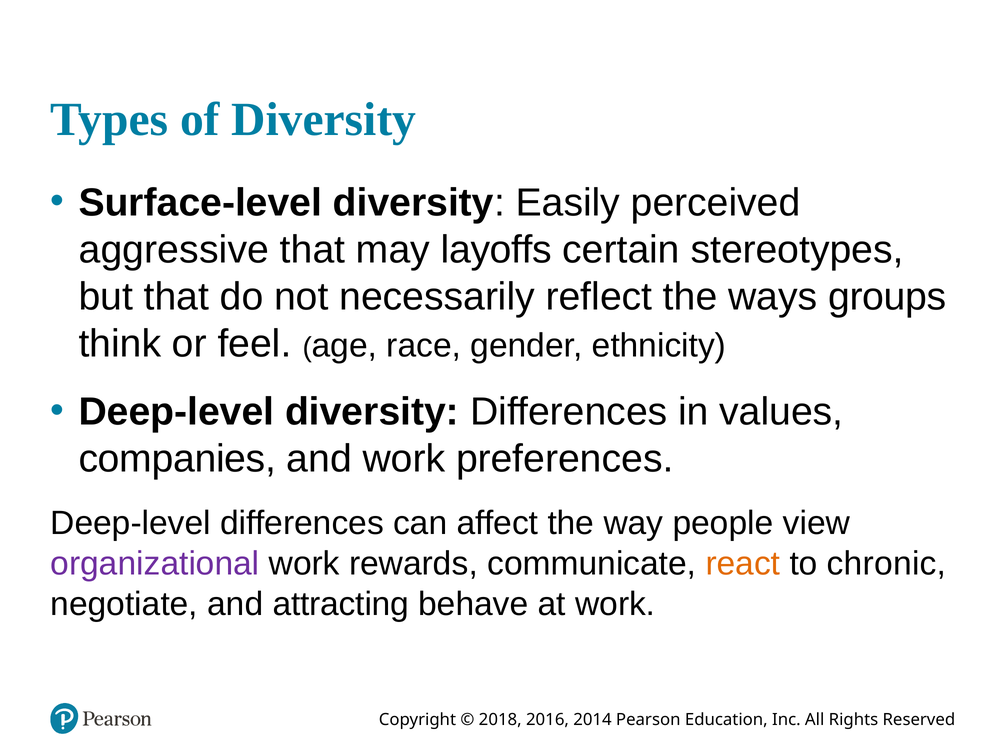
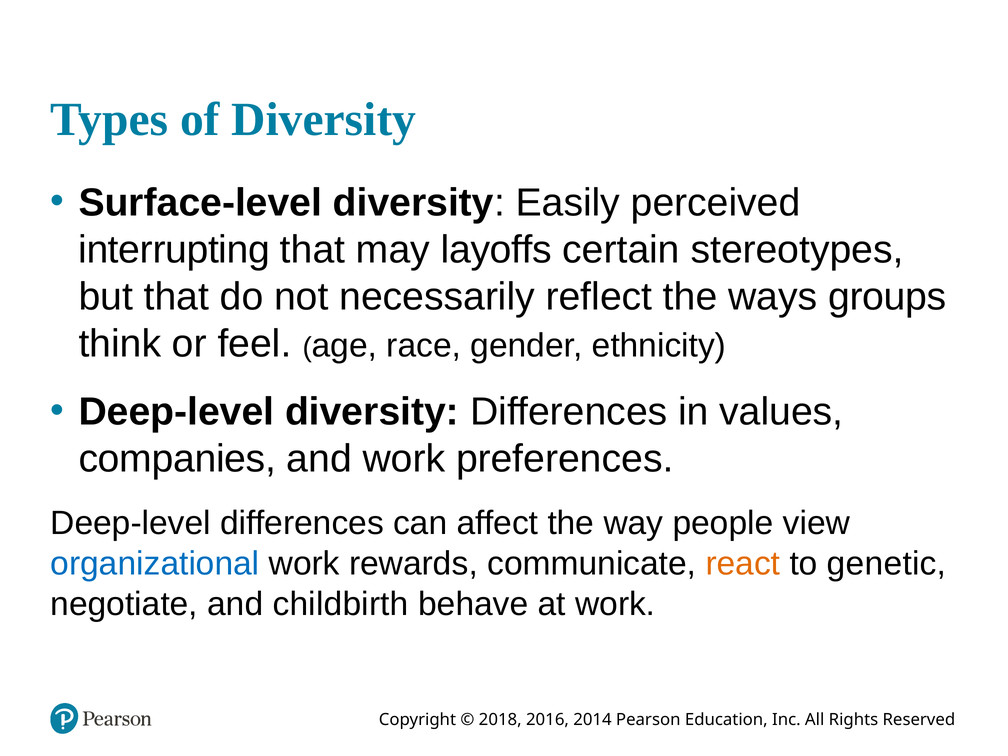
aggressive: aggressive -> interrupting (174, 250)
organizational colour: purple -> blue (155, 564)
chronic: chronic -> genetic (887, 564)
attracting: attracting -> childbirth (341, 604)
